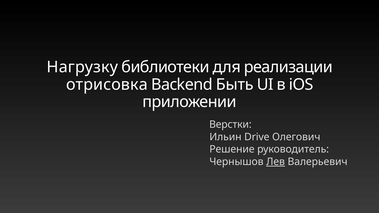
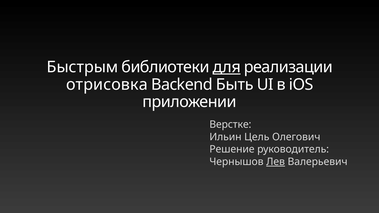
Нагрузку: Нагрузку -> Быстрым (82, 67)
для underline: none -> present (227, 67)
Верстки: Верстки -> Верстке (230, 125)
Drive: Drive -> Цель (257, 137)
